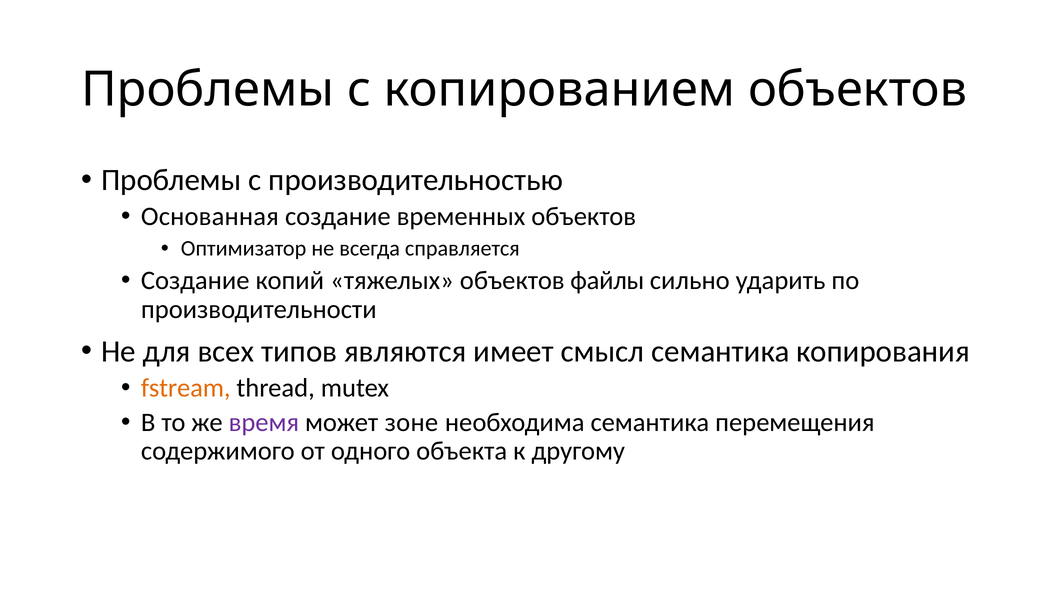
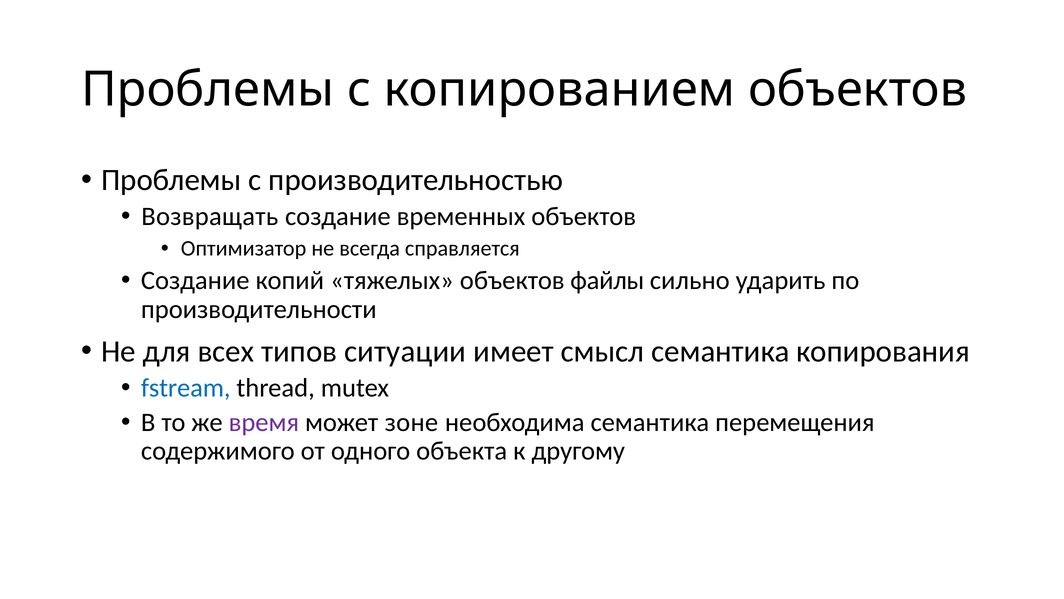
Основанная: Основанная -> Возвращать (210, 217)
являются: являются -> ситуации (405, 351)
fstream colour: orange -> blue (186, 388)
